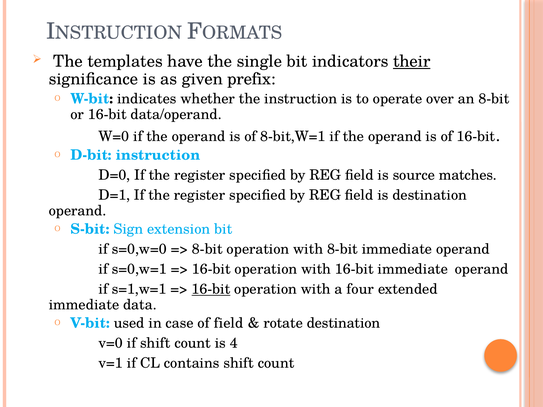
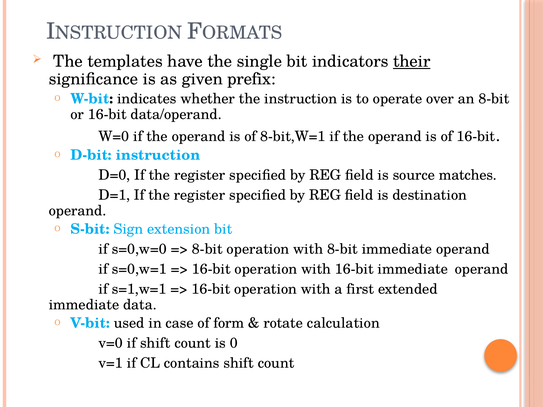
16-bit underline: present -> none (211, 289)
four: four -> first (360, 289)
of field: field -> form (229, 323)
rotate destination: destination -> calculation (343, 323)
4: 4 -> 0 (234, 343)
